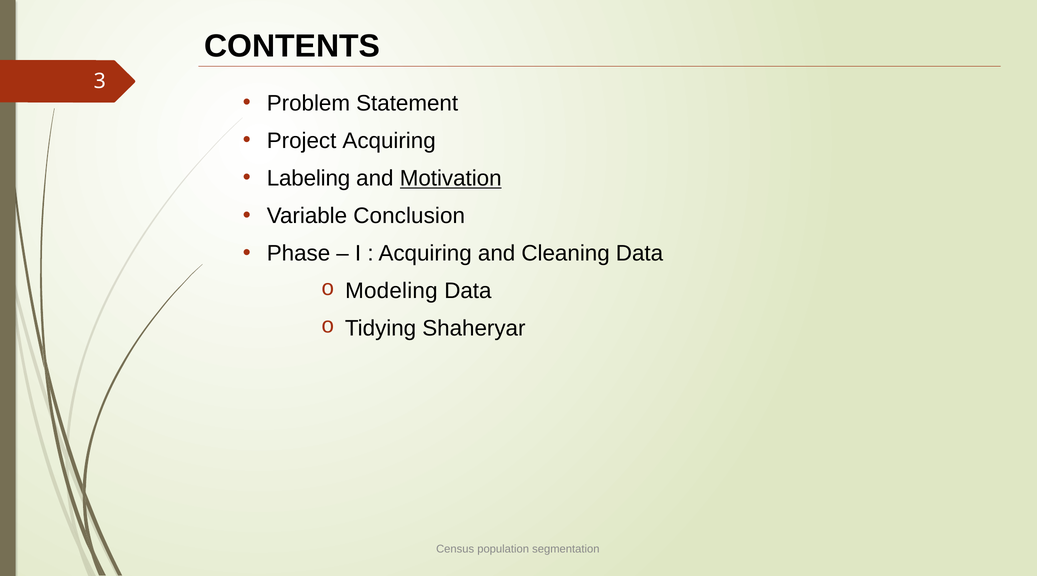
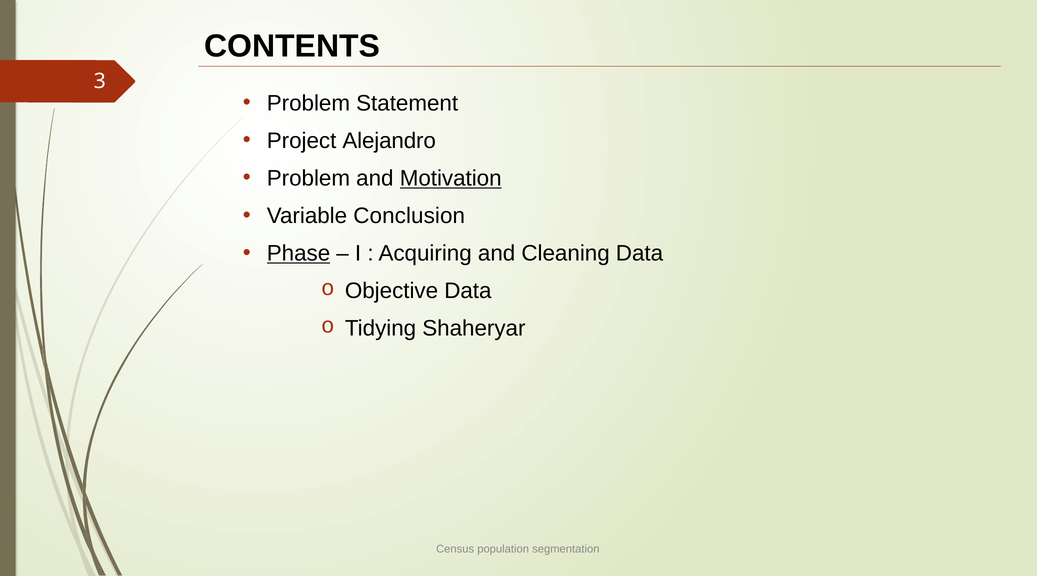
Project Acquiring: Acquiring -> Alejandro (389, 141)
Labeling: Labeling -> Problem (308, 178)
Phase underline: none -> present (299, 253)
Modeling: Modeling -> Objective (392, 291)
